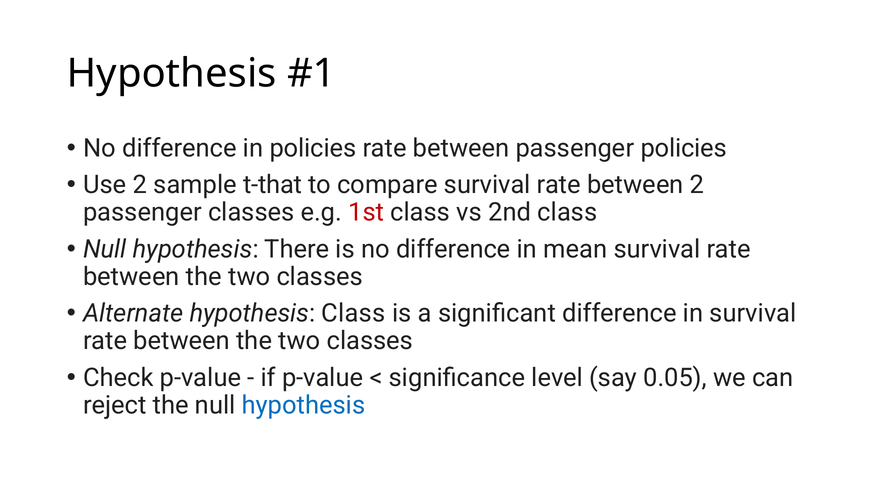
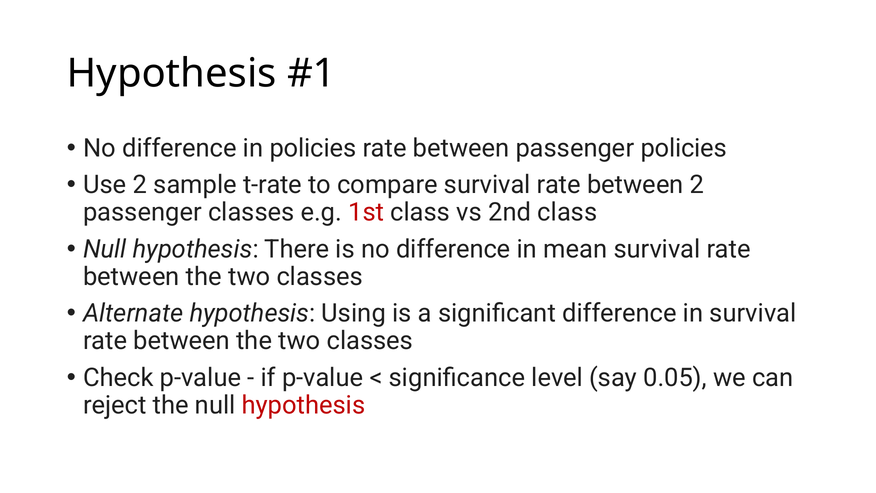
t-that: t-that -> t-rate (273, 185)
hypothesis Class: Class -> Using (354, 313)
hypothesis colour: blue -> red (304, 405)
